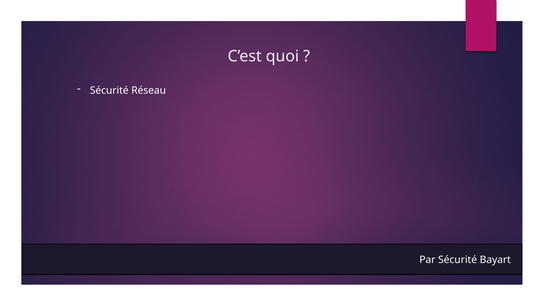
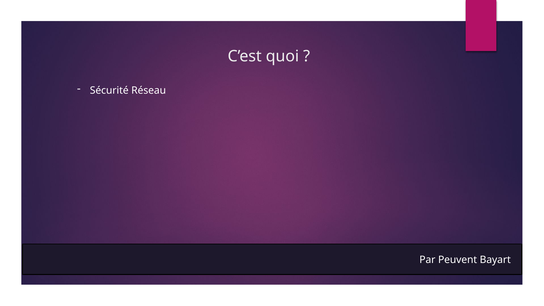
Par Sécurité: Sécurité -> Peuvent (458, 260)
